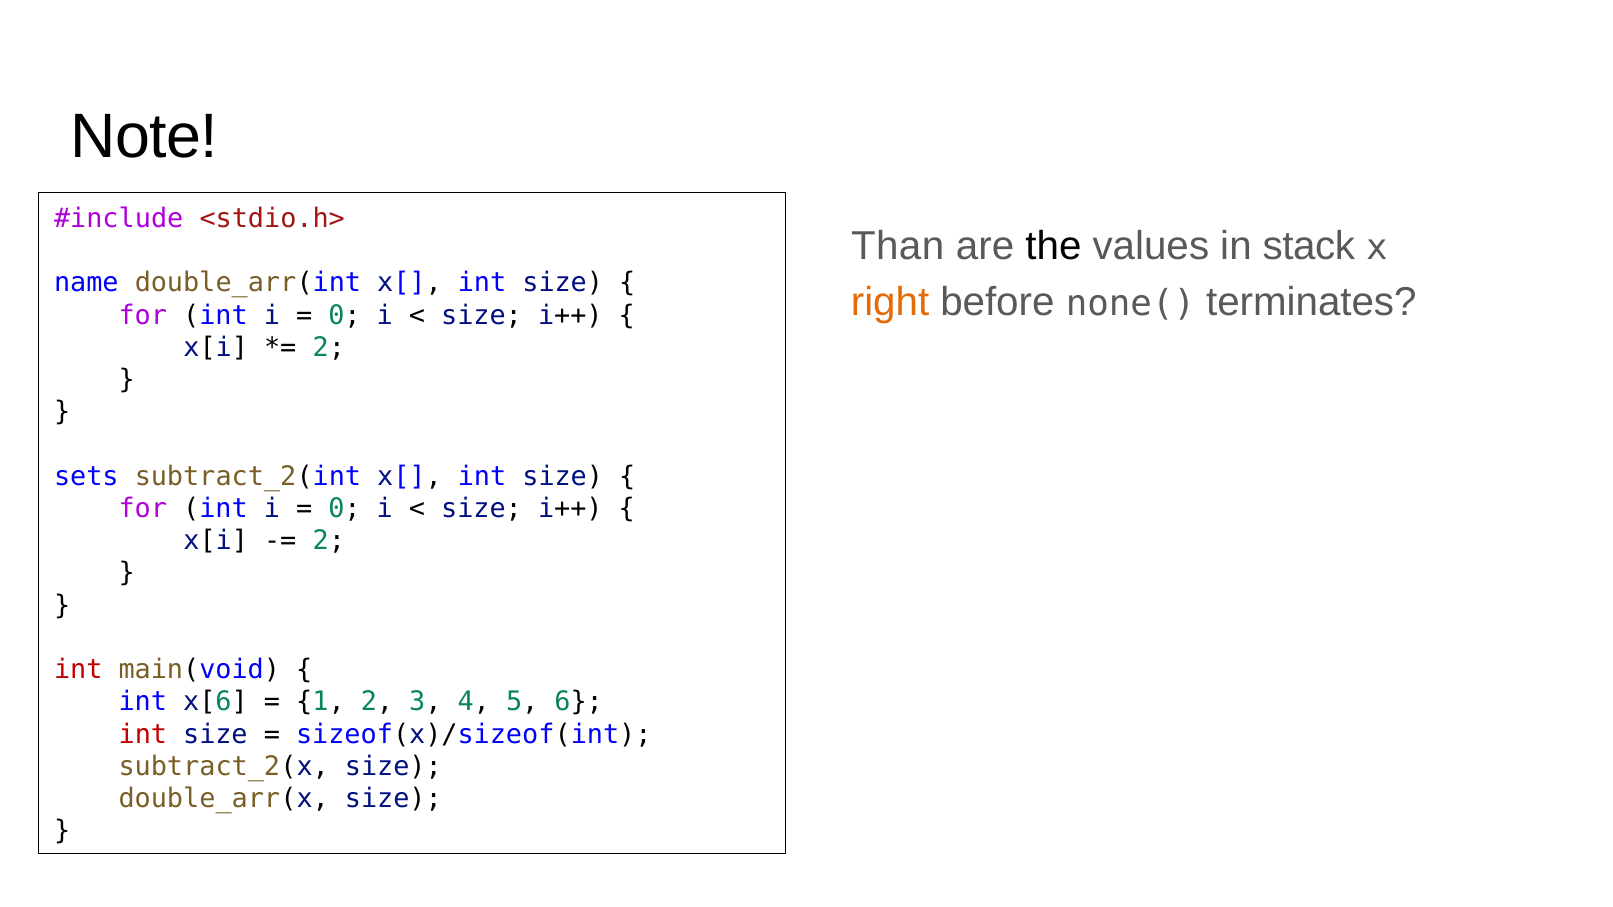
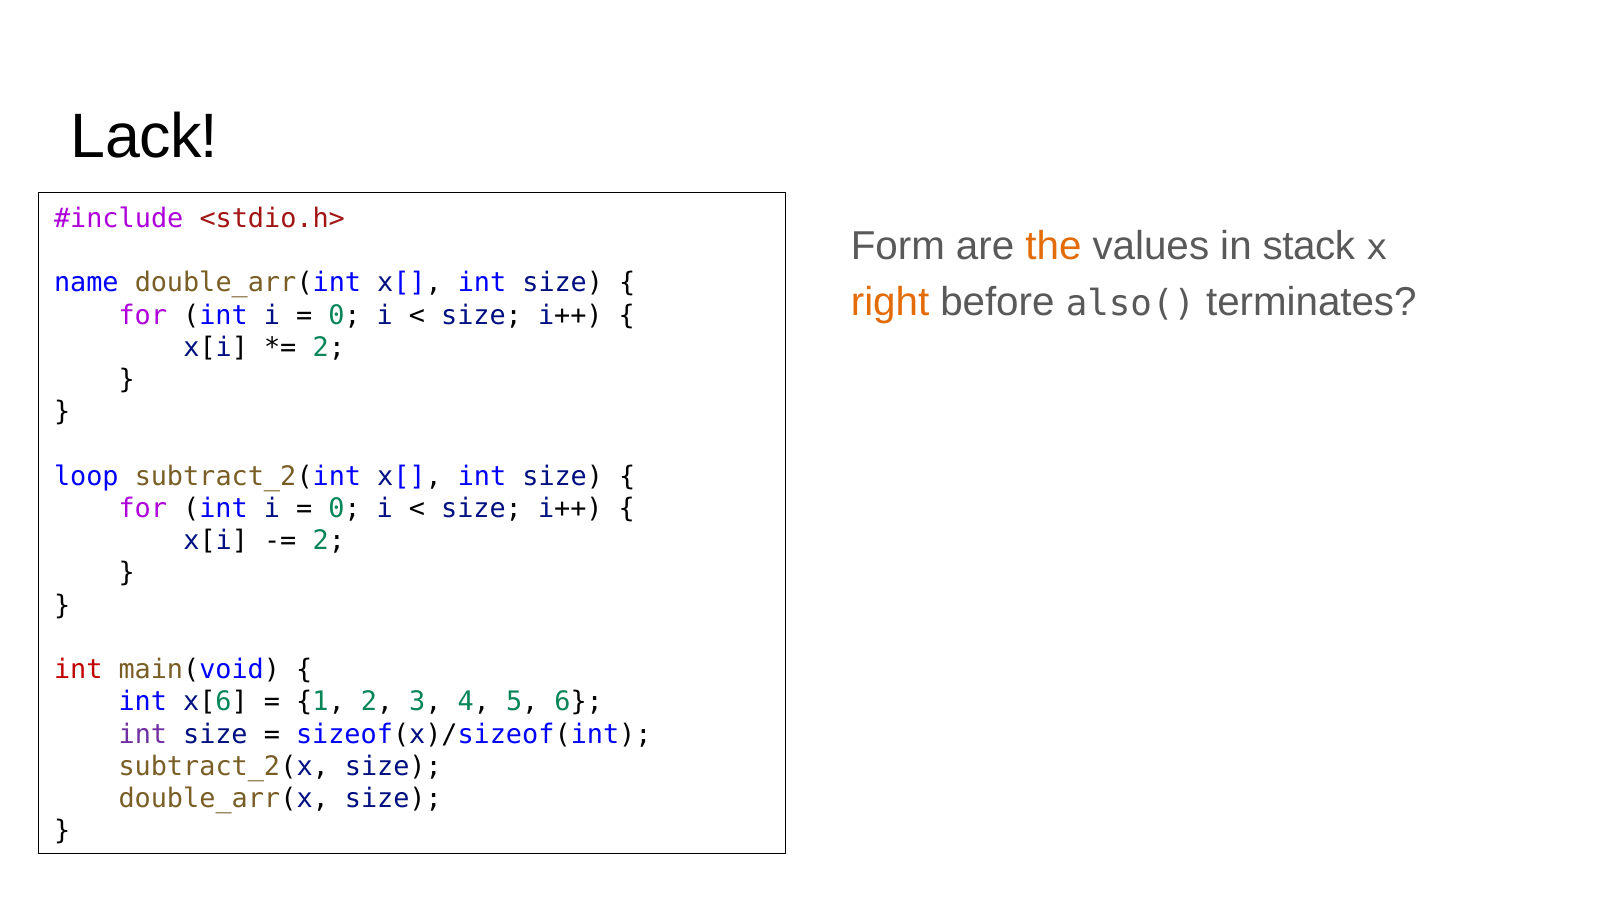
Note: Note -> Lack (144, 137)
Than: Than -> Form (898, 247)
the colour: black -> orange (1053, 247)
none(: none( -> also( (1131, 304)
sets: sets -> loop (86, 477)
int colour: red -> purple (143, 735)
